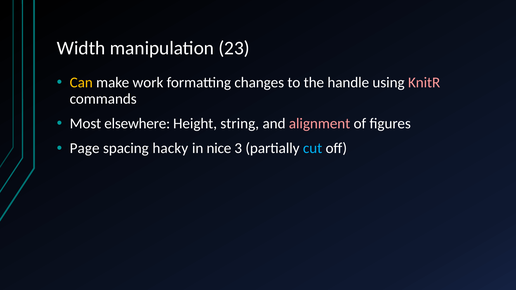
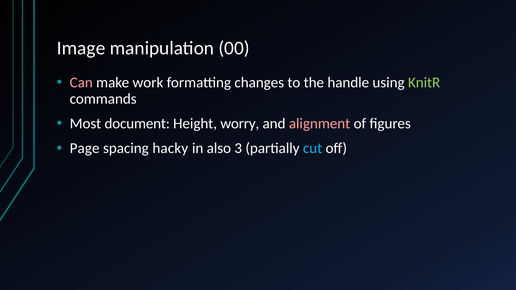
Width: Width -> Image (81, 48)
23: 23 -> 00 (234, 48)
Can colour: yellow -> pink (81, 83)
KnitR colour: pink -> light green (424, 83)
elsewhere: elsewhere -> document (137, 124)
string: string -> worry (240, 124)
nice: nice -> also (219, 149)
